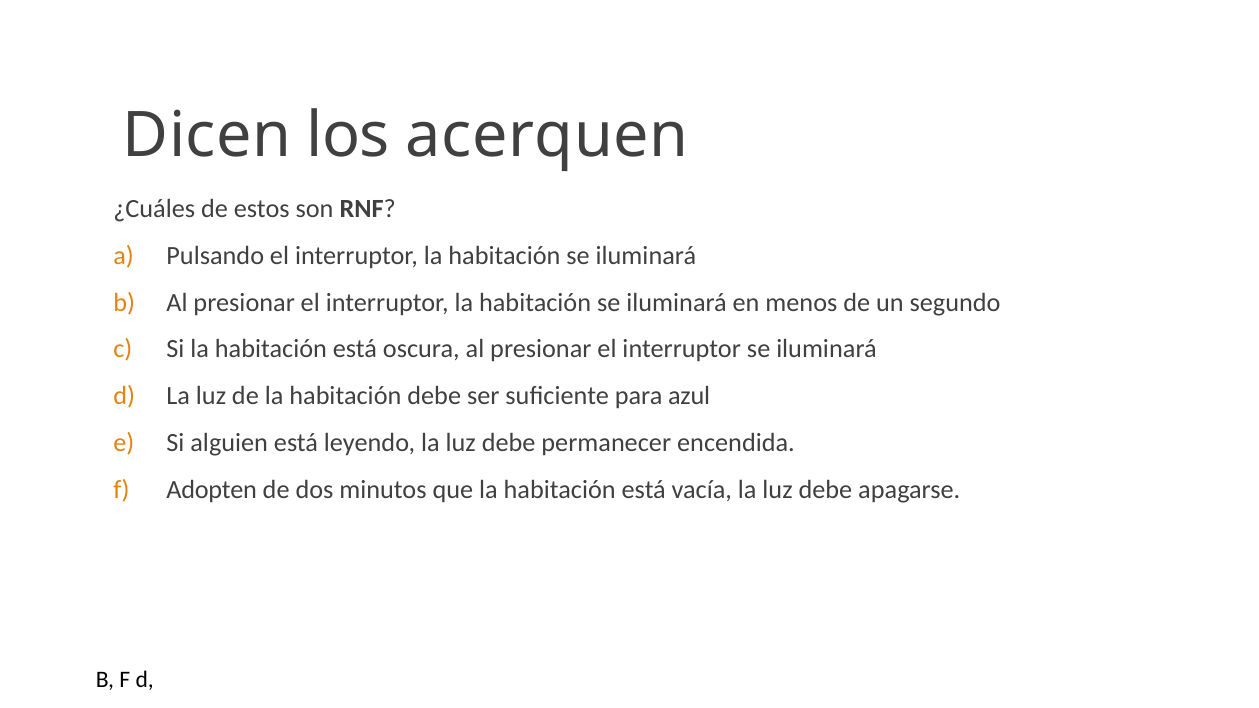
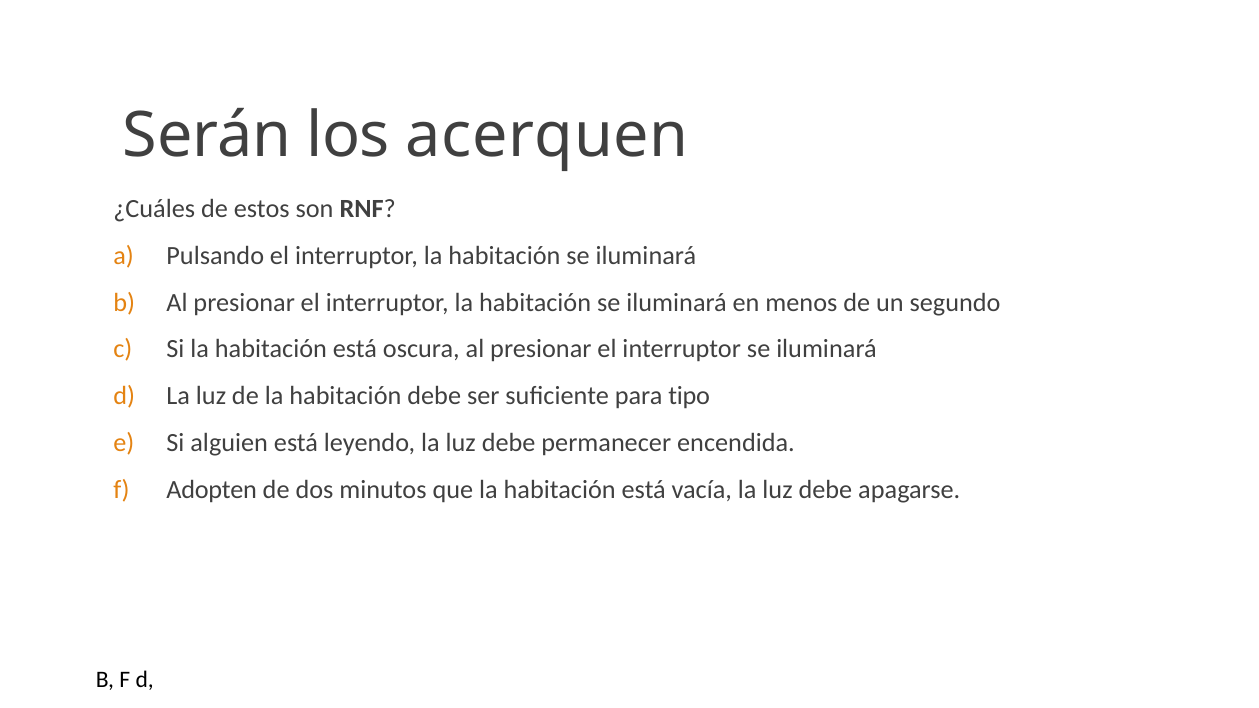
Dicen: Dicen -> Serán (207, 136)
azul: azul -> tipo (689, 396)
